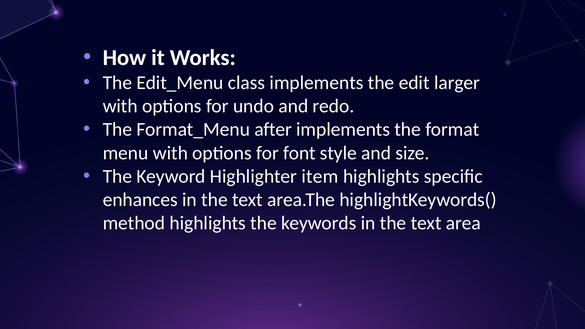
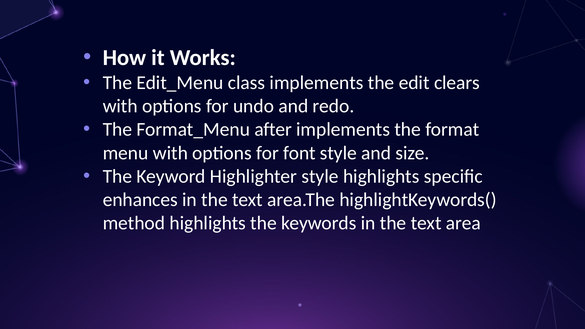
larger: larger -> clears (457, 83)
Highlighter item: item -> style (320, 176)
